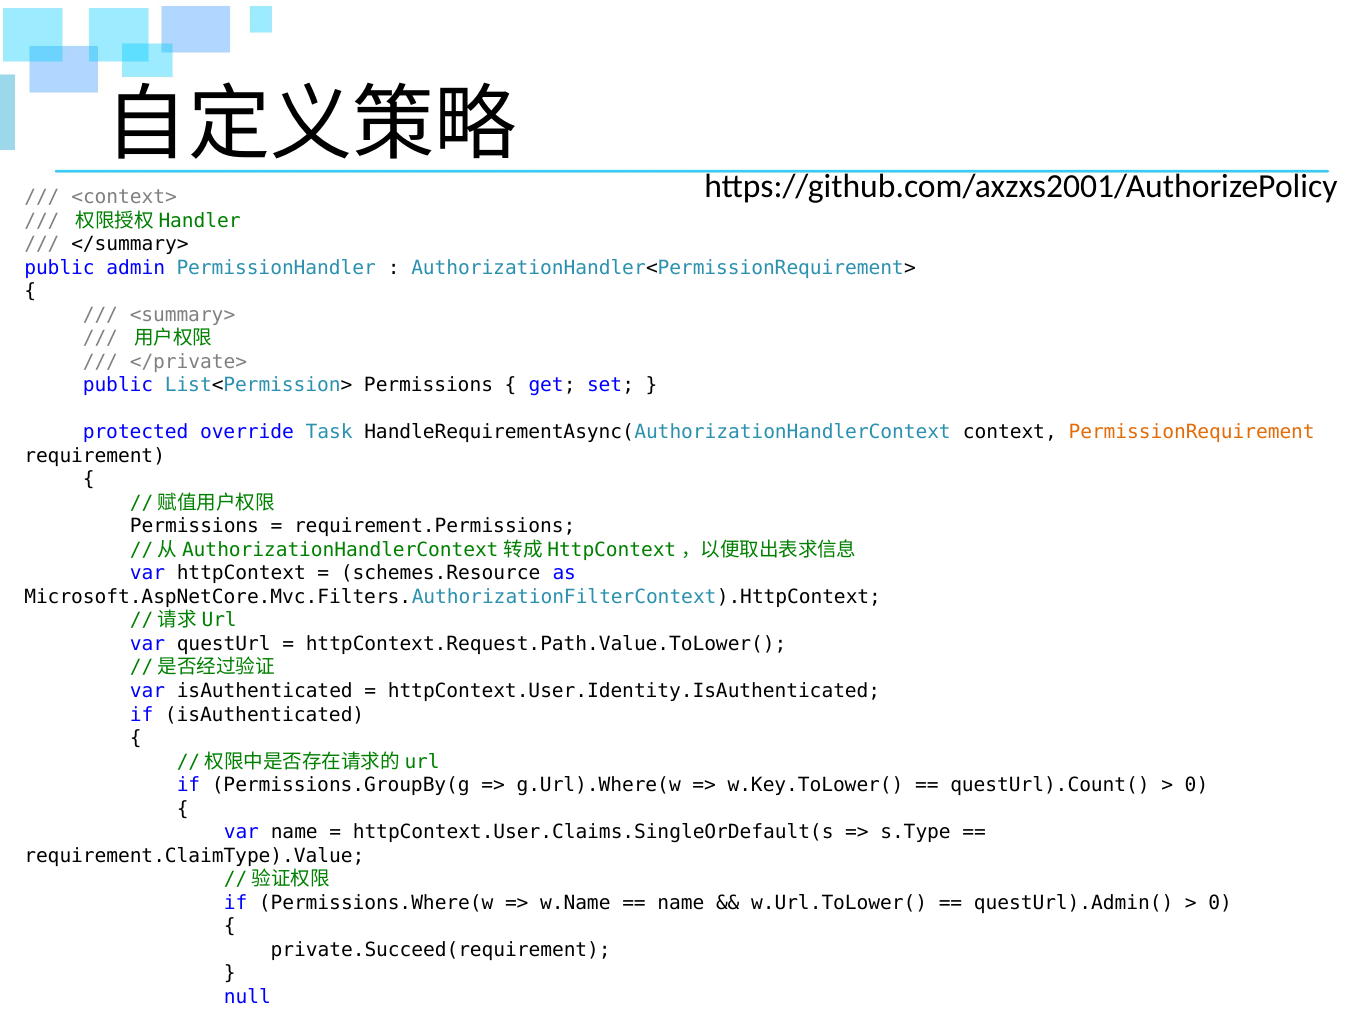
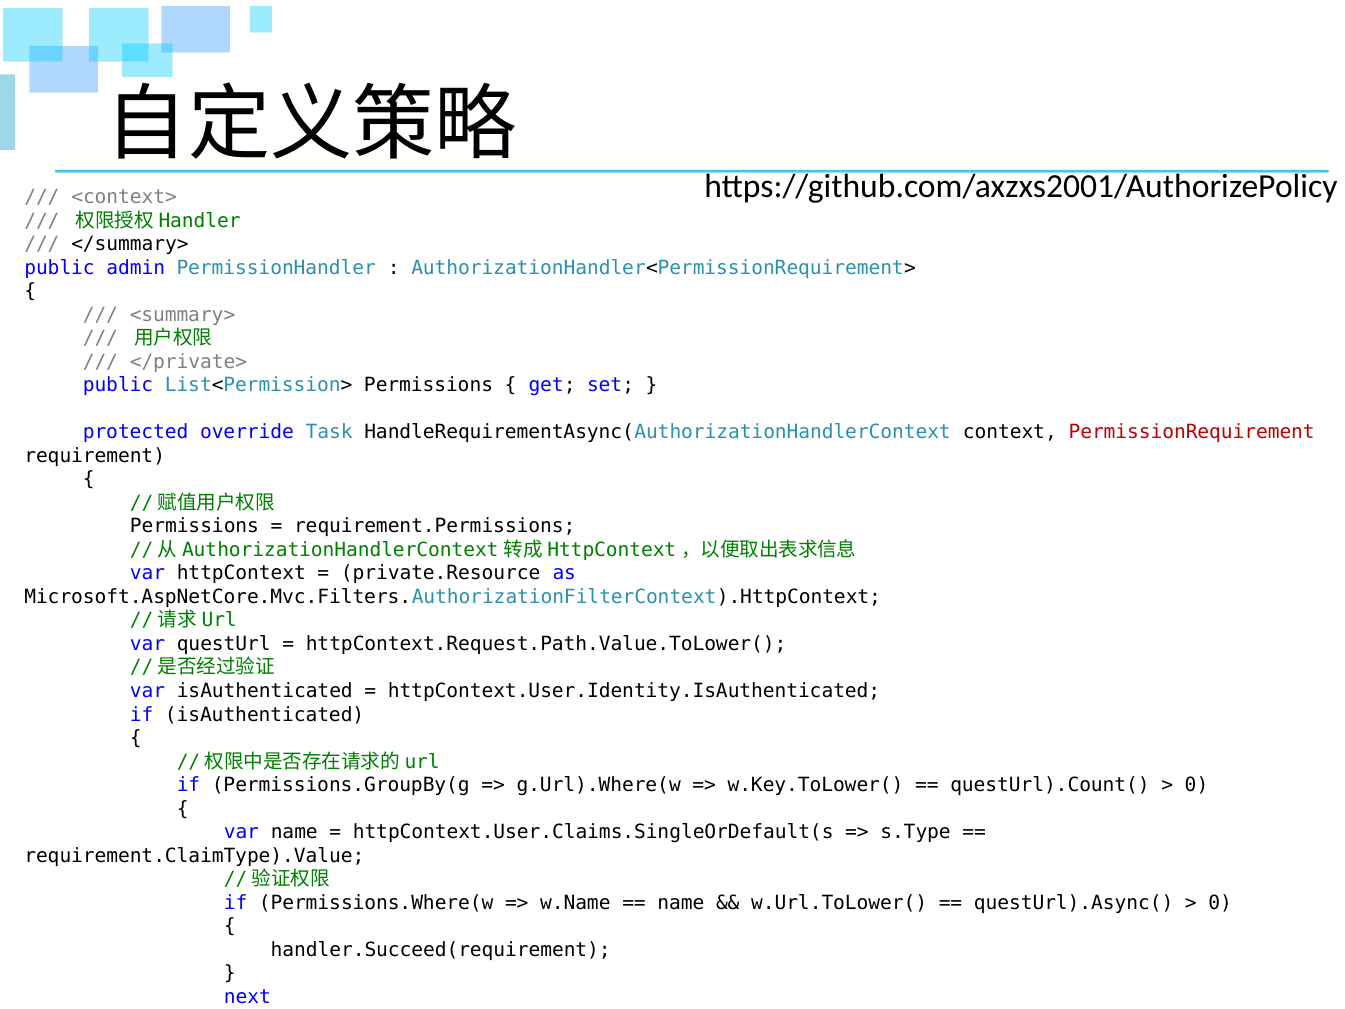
PermissionRequirement colour: orange -> red (1192, 432)
schemes.Resource: schemes.Resource -> private.Resource (441, 573)
questUrl).Admin(: questUrl).Admin( -> questUrl).Async( (1074, 902)
private.Succeed(requirement: private.Succeed(requirement -> handler.Succeed(requirement (441, 949)
null: null -> next (247, 997)
